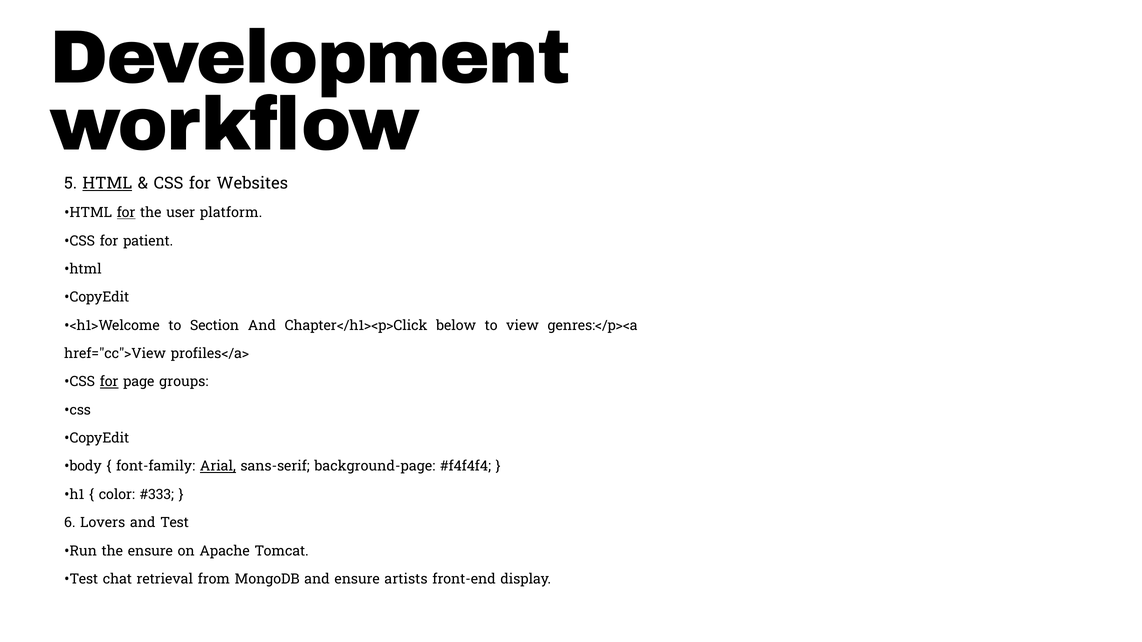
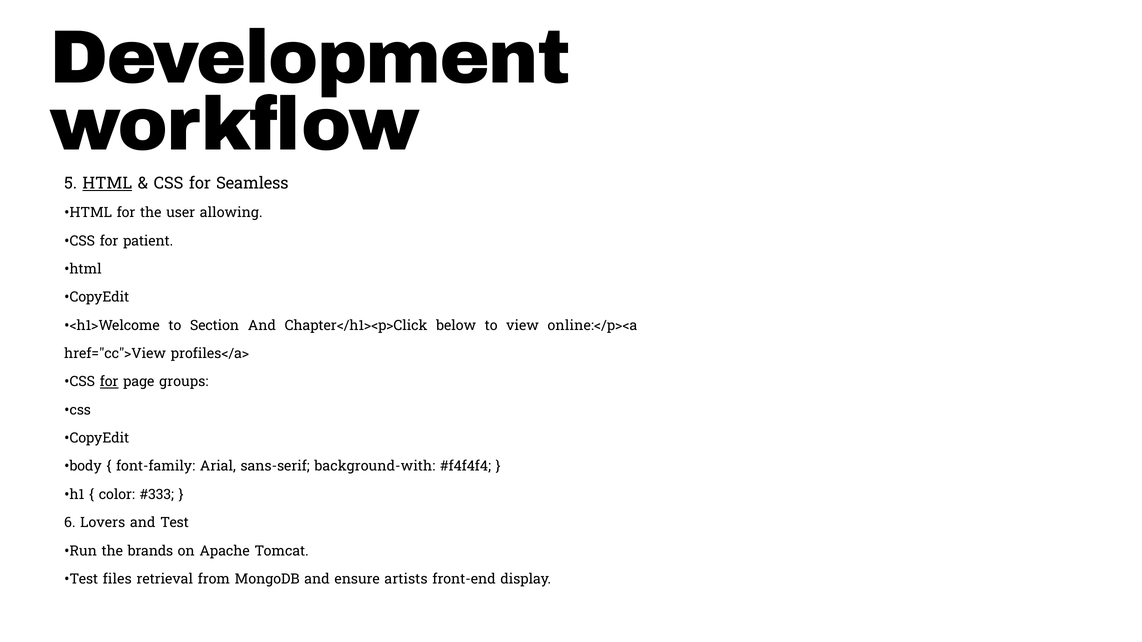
Websites: Websites -> Seamless (252, 183)
for underline: present -> none (126, 213)
platform: platform -> allowing (231, 213)
genres:</p><a: genres:</p><a -> online:</p><a (592, 326)
Arial underline: present -> none (218, 467)
background-page: background-page -> background-with (375, 467)
the ensure: ensure -> brands (150, 551)
chat: chat -> files (117, 579)
